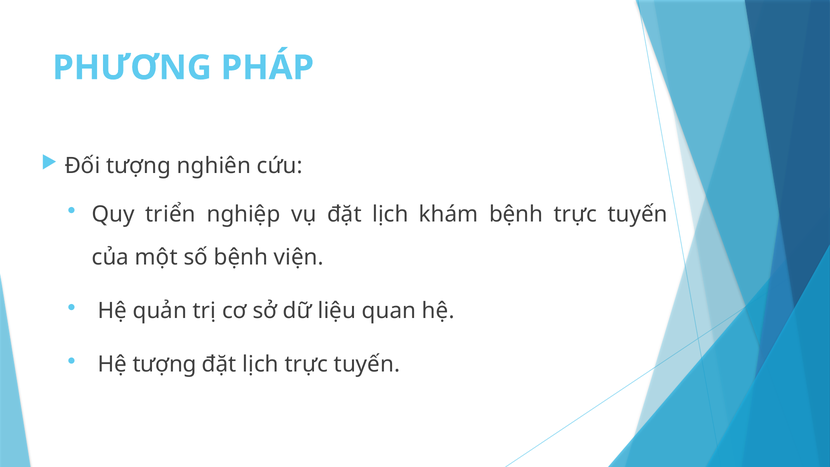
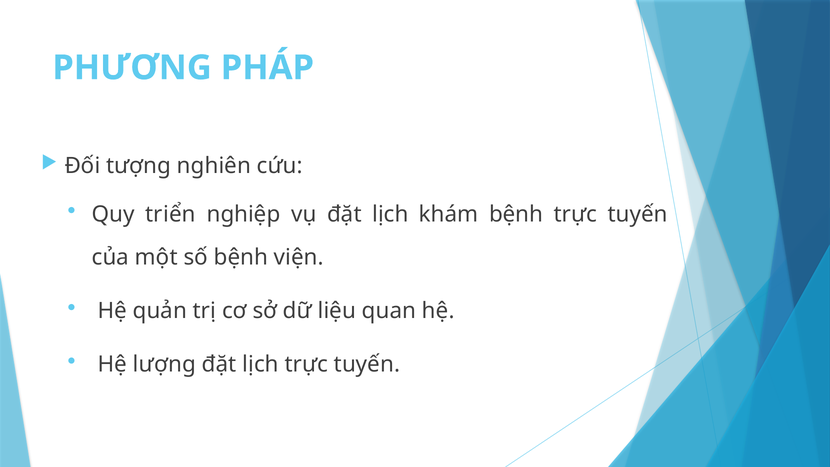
Hệ tượng: tượng -> lượng (164, 364)
